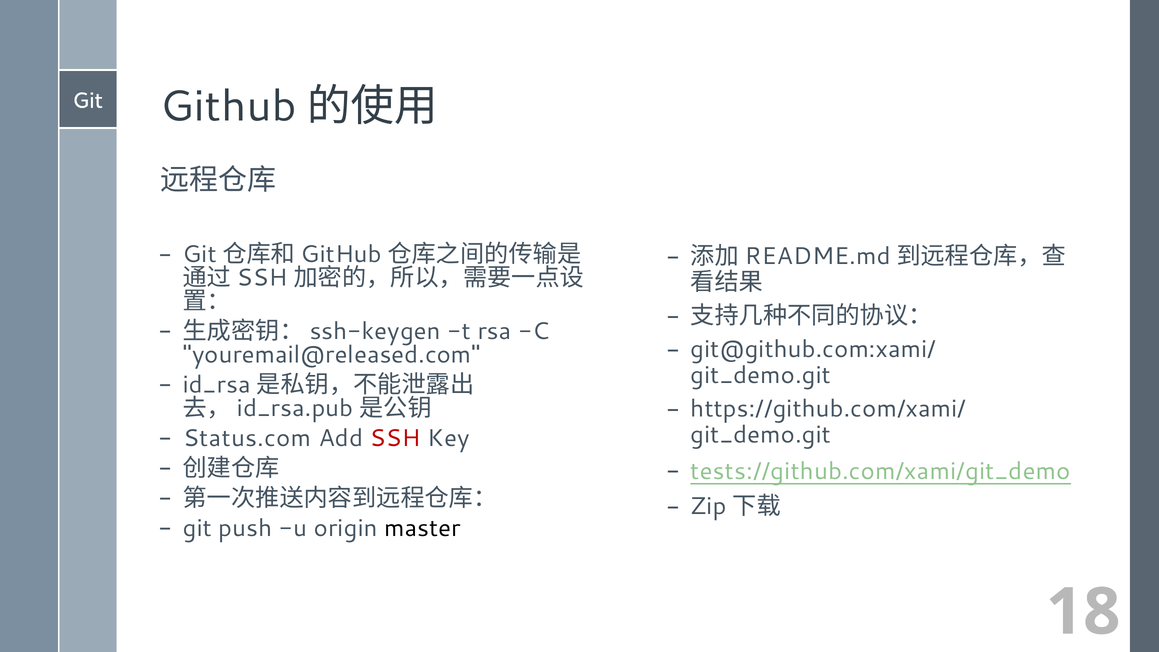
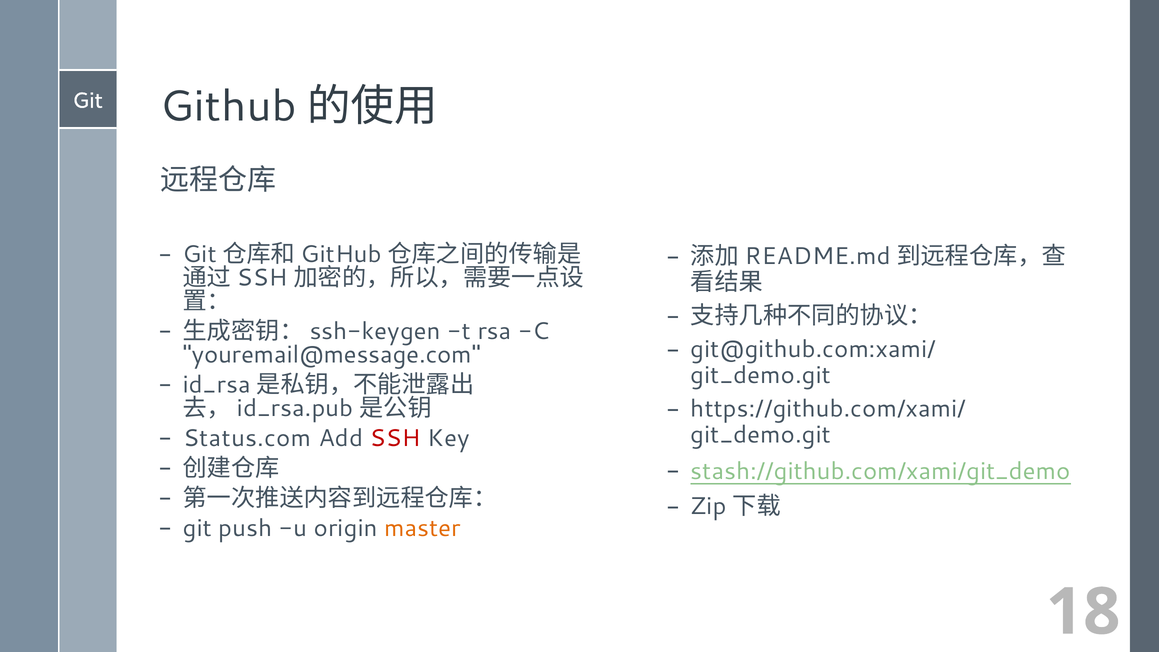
youremail@released.com: youremail@released.com -> youremail@message.com (332, 355)
tests://github.com/xami/git_demo: tests://github.com/xami/git_demo -> stash://github.com/xami/git_demo (881, 472)
master colour: black -> orange (423, 528)
